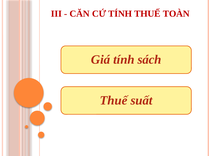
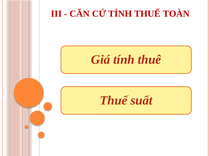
sách: sách -> thuê (149, 60)
